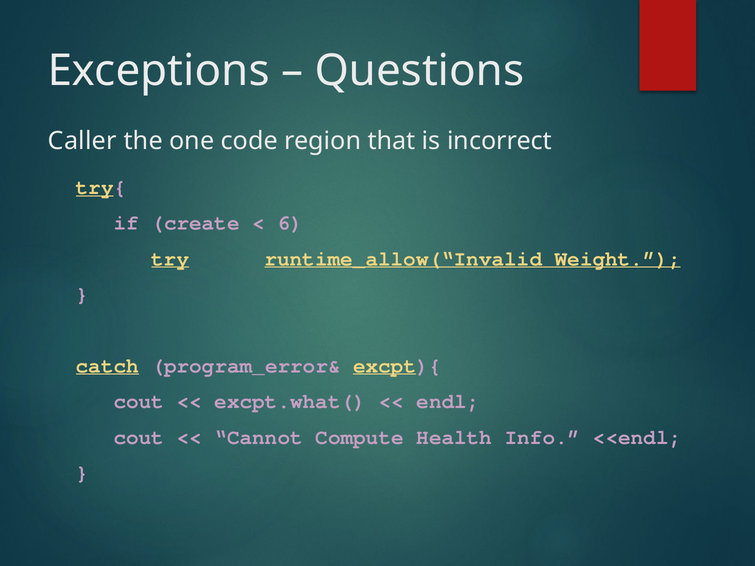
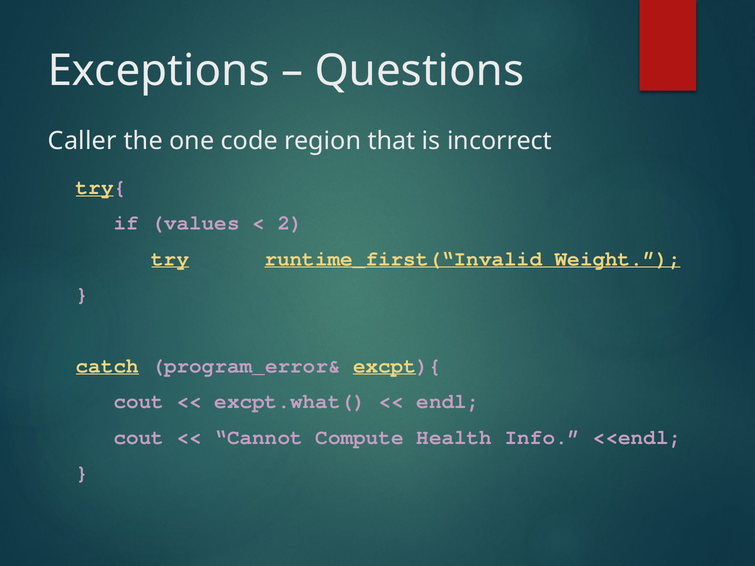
create: create -> values (196, 223)
6: 6 -> 2 (290, 223)
runtime_allow(“Invalid: runtime_allow(“Invalid -> runtime_first(“Invalid (403, 259)
